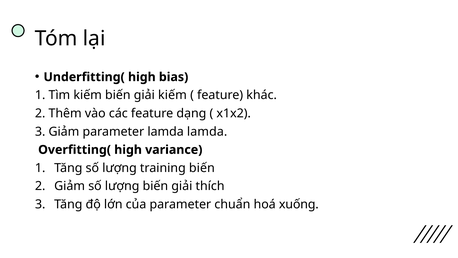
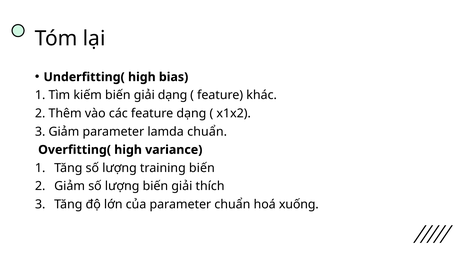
giải kiếm: kiếm -> dạng (173, 95)
lamda lamda: lamda -> chuẩn (207, 131)
